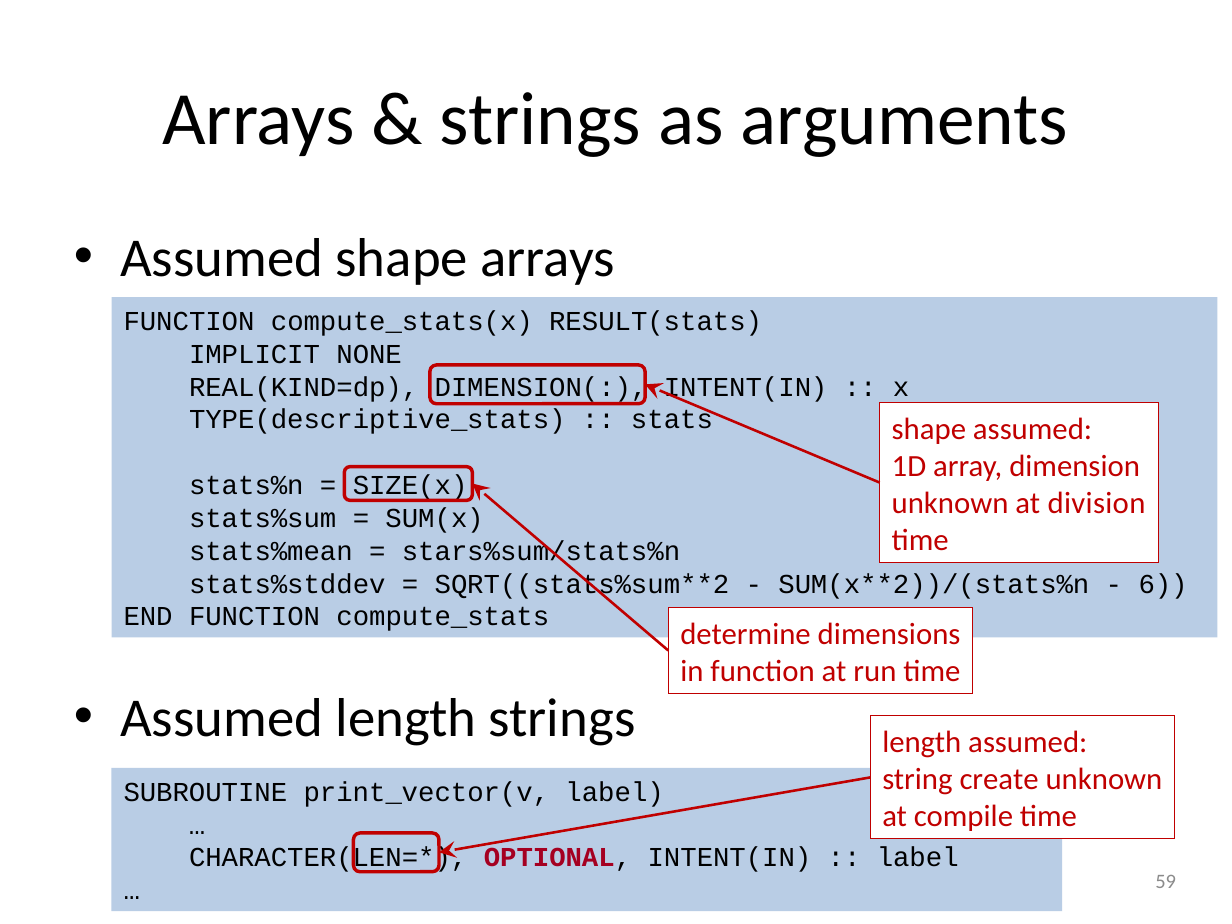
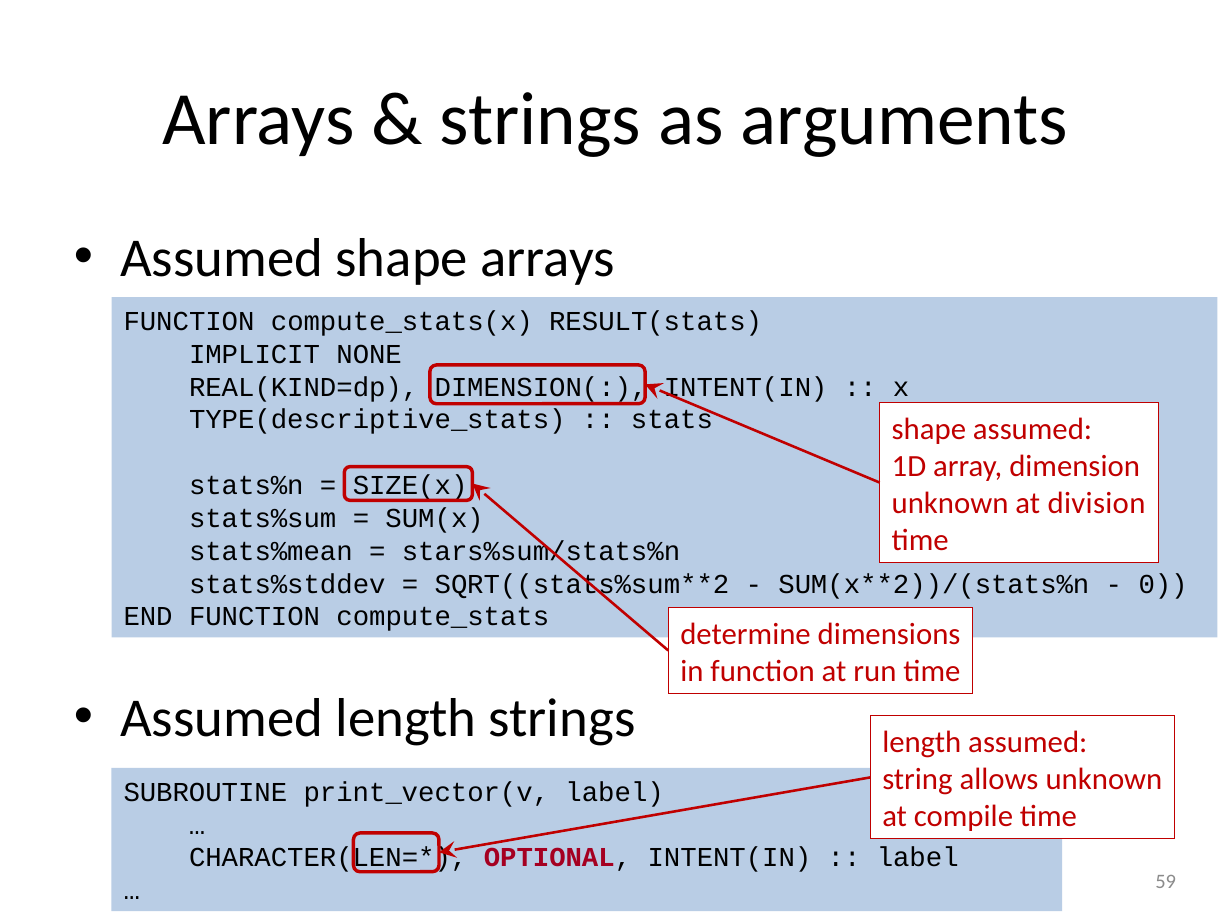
6: 6 -> 0 (1163, 584)
create: create -> allows (999, 780)
